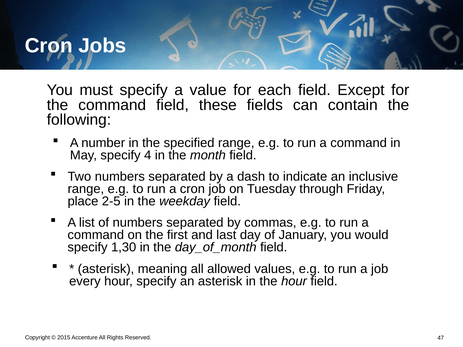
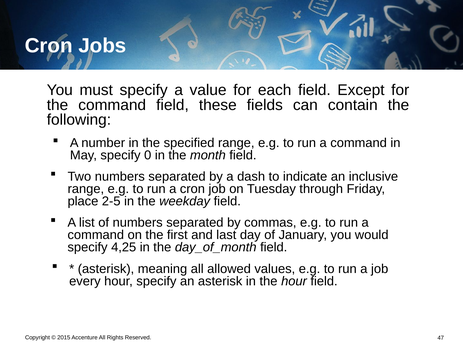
4: 4 -> 0 (148, 155)
1,30: 1,30 -> 4,25 (124, 248)
